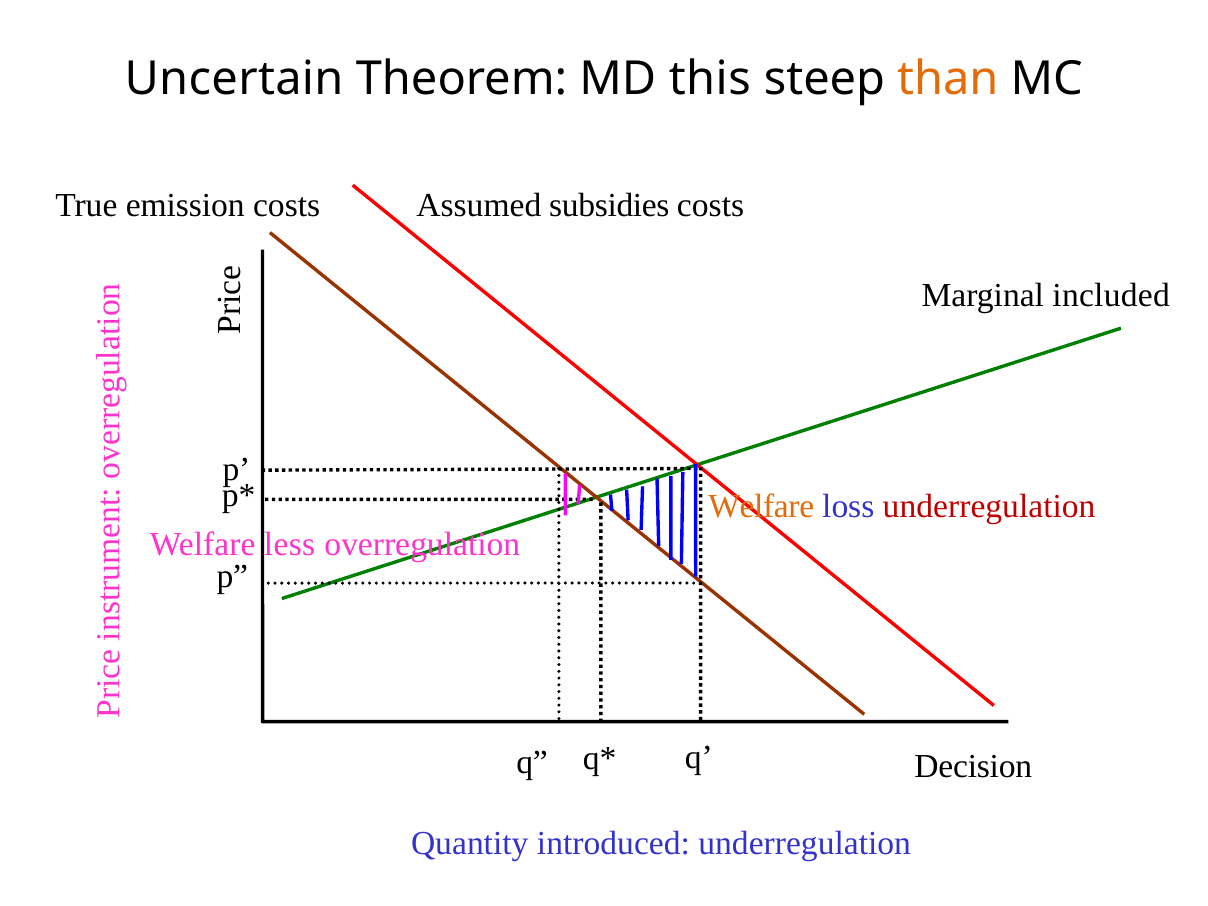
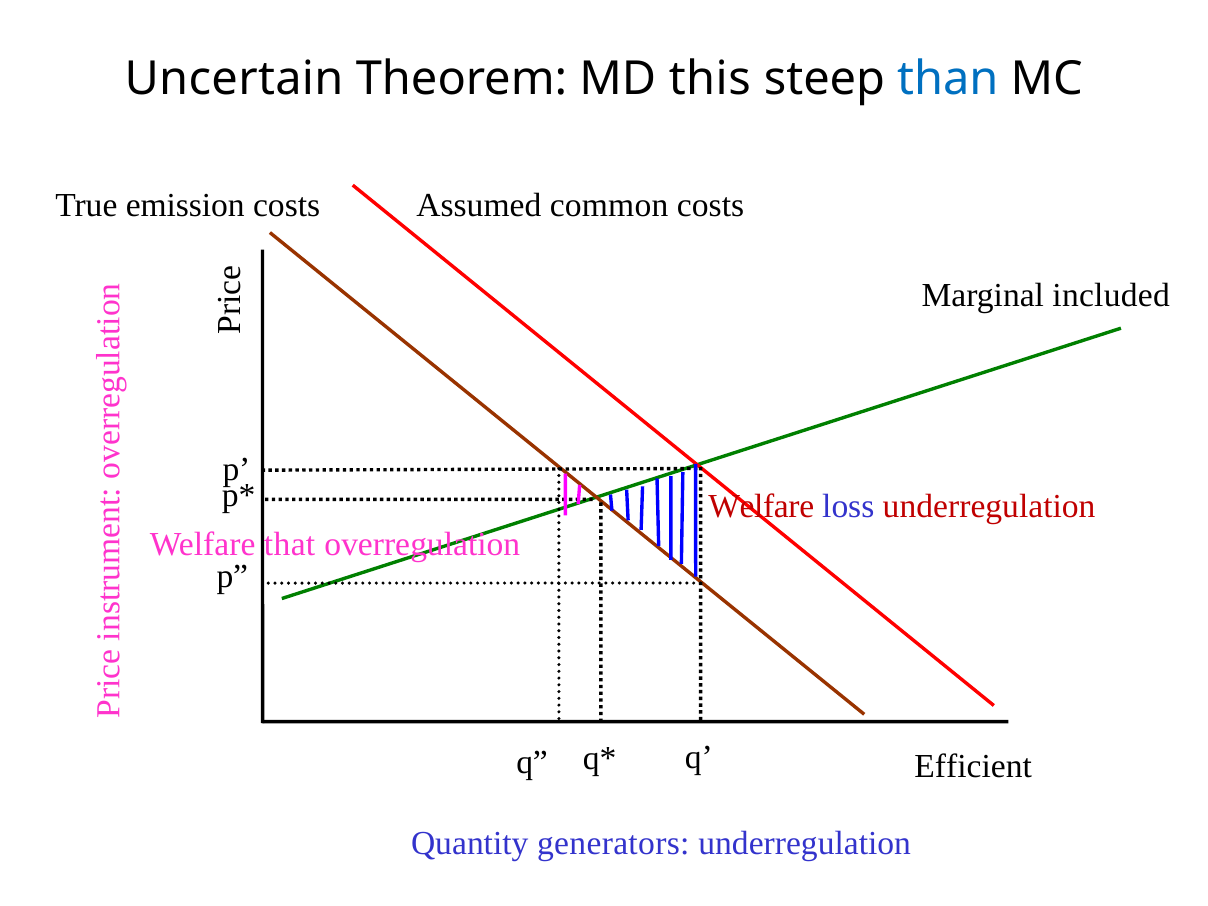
than colour: orange -> blue (948, 79)
subsidies: subsidies -> common (609, 206)
Welfare colour: orange -> red (761, 506)
less: less -> that (290, 544)
Decision: Decision -> Efficient (973, 766)
introduced: introduced -> generators (613, 844)
